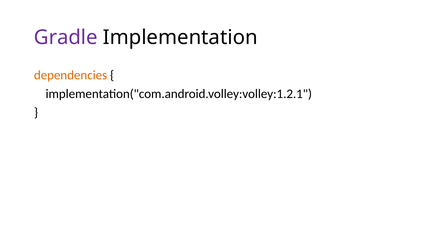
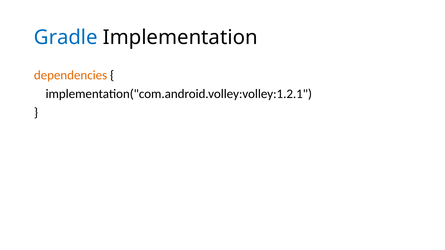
Gradle colour: purple -> blue (66, 37)
